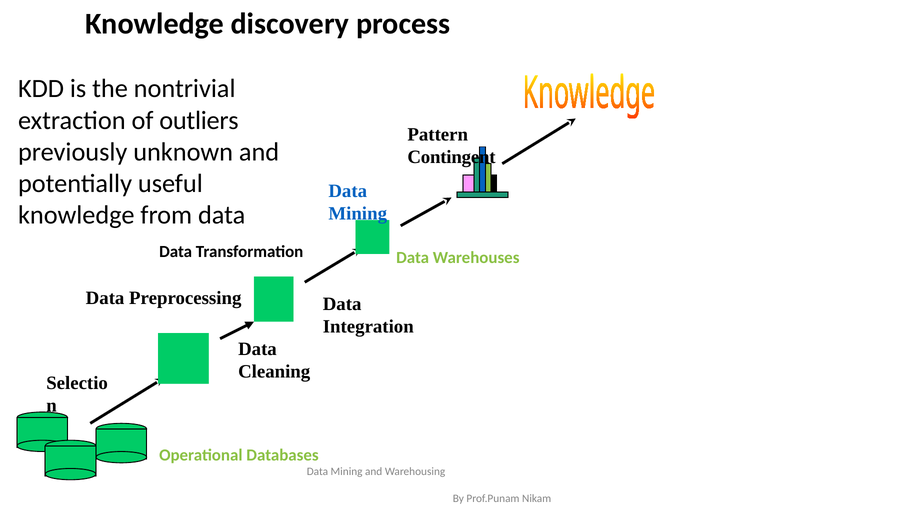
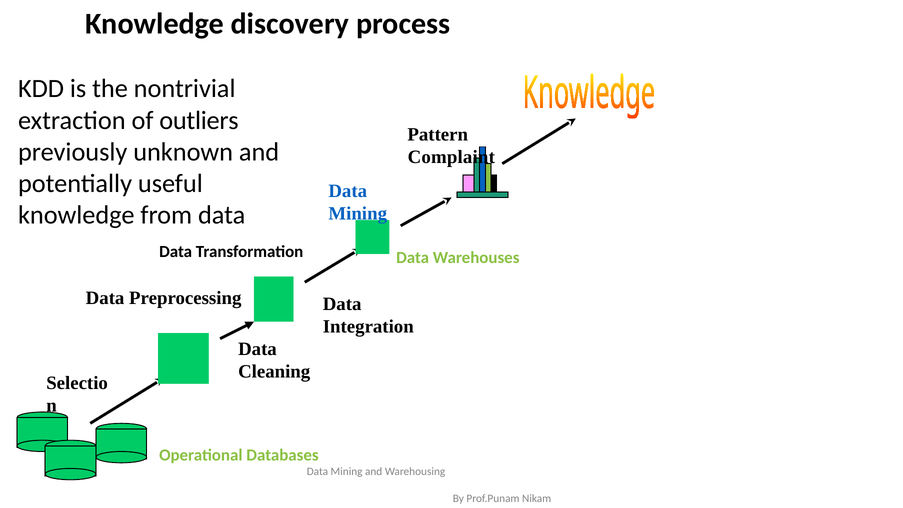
Contingent: Contingent -> Complaint (451, 157)
